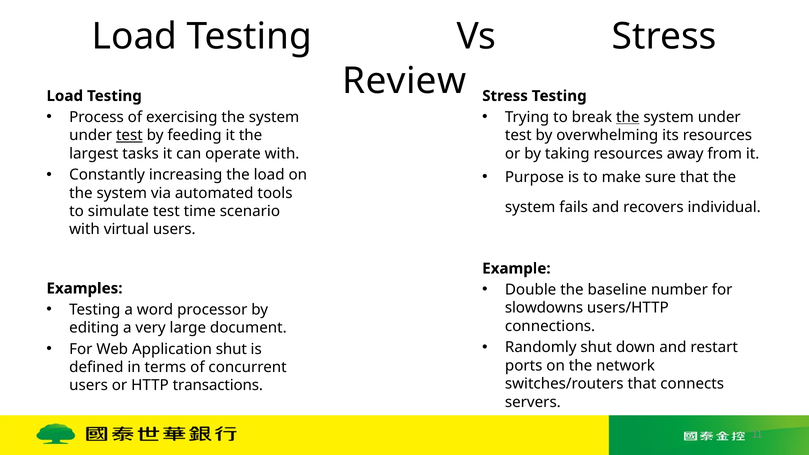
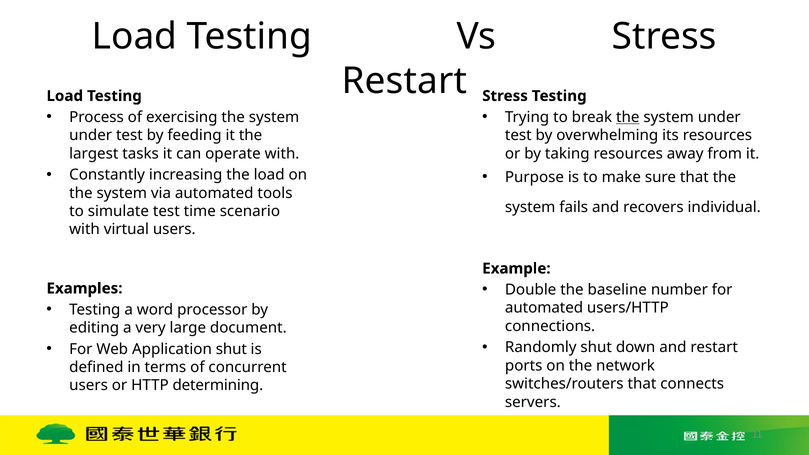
Review: Review -> Restart (404, 81)
test underline: present -> none (129, 135)
slowdowns: slowdowns -> automated (544, 308)
transactions: transactions -> determining (218, 386)
